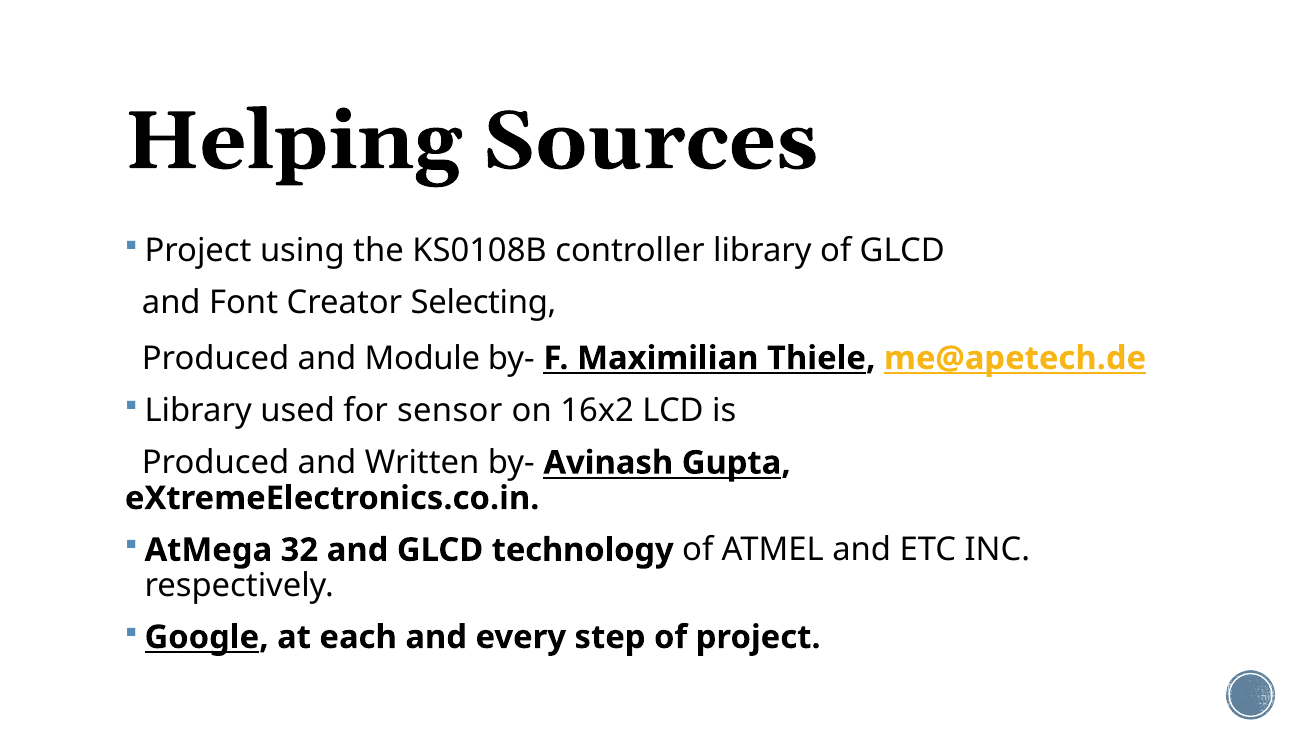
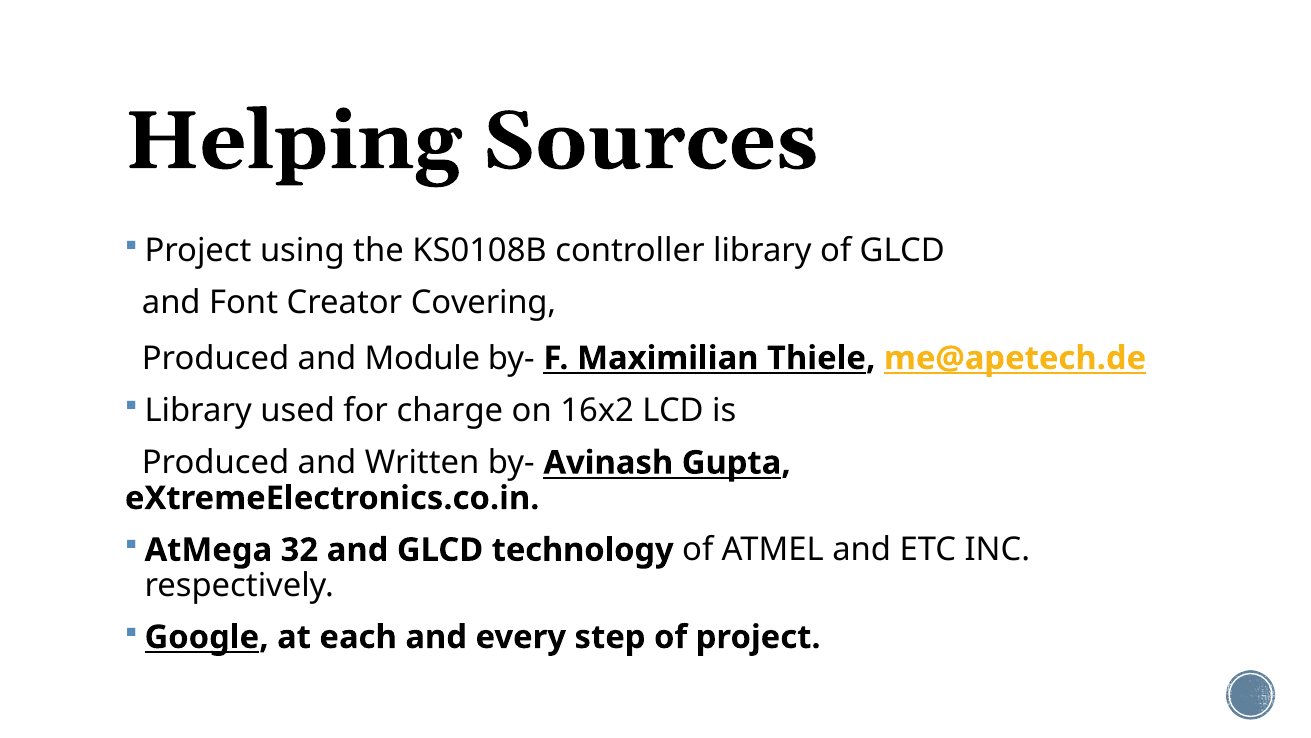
Selecting: Selecting -> Covering (484, 302)
sensor: sensor -> charge (450, 411)
